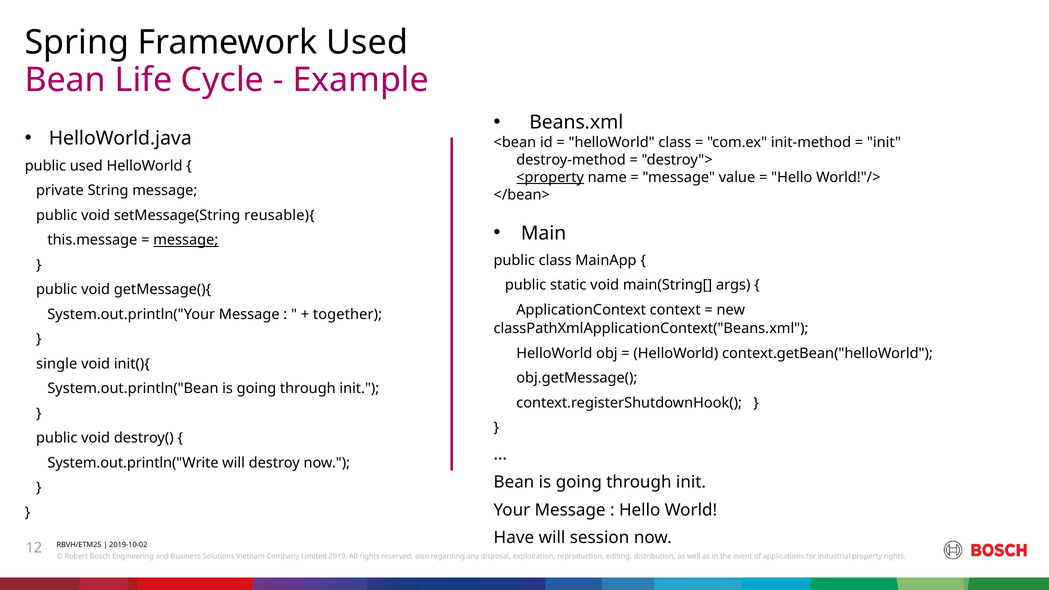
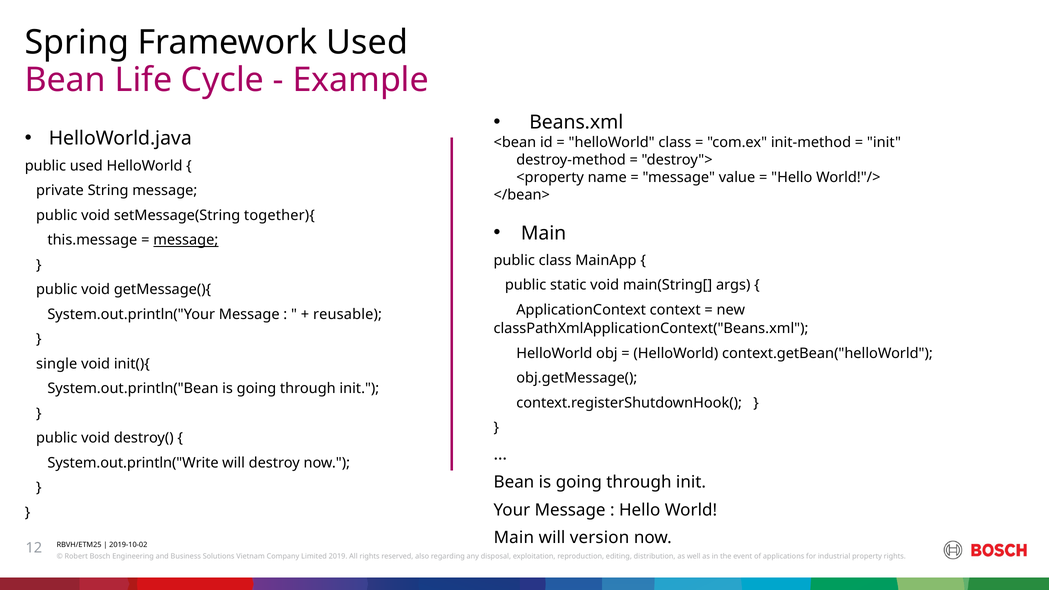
<property underline: present -> none (550, 177)
reusable){: reusable){ -> together){ (279, 215)
together: together -> reusable (348, 314)
Have: Have -> Main (514, 538)
session: session -> version (600, 538)
